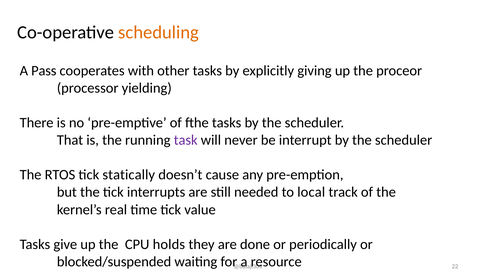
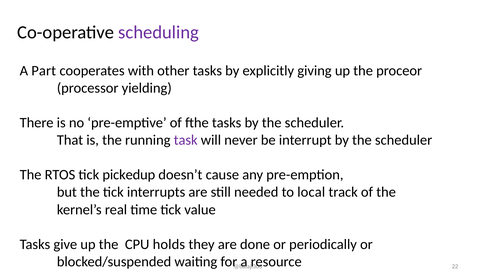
scheduling colour: orange -> purple (159, 32)
Pass: Pass -> Part (44, 71)
statically: statically -> pickedup (129, 175)
